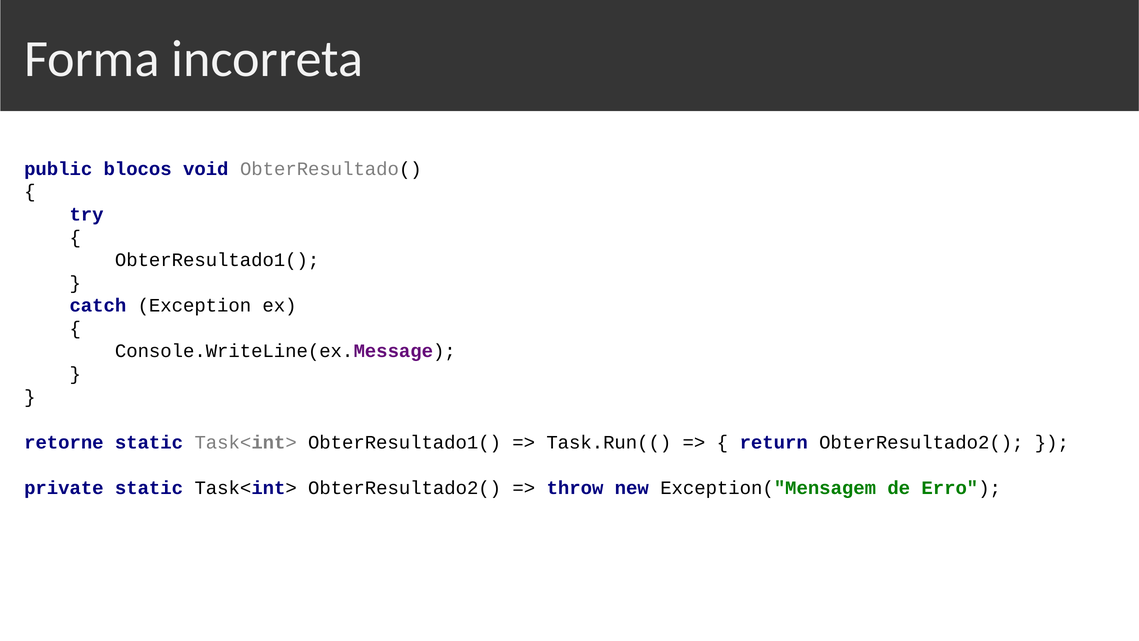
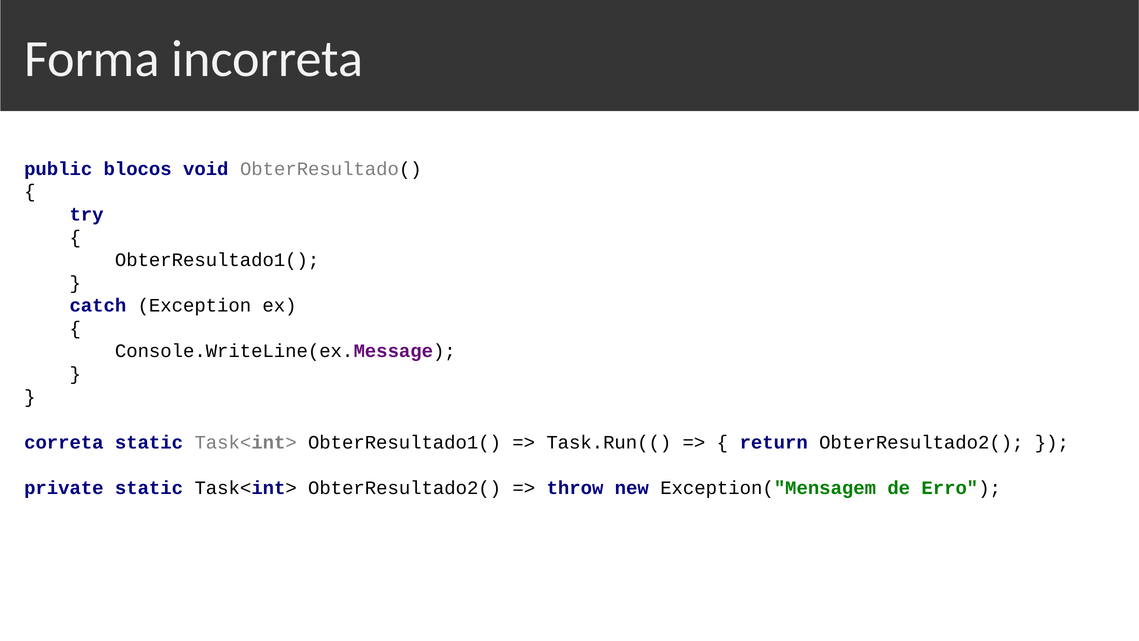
retorne: retorne -> correta (64, 442)
